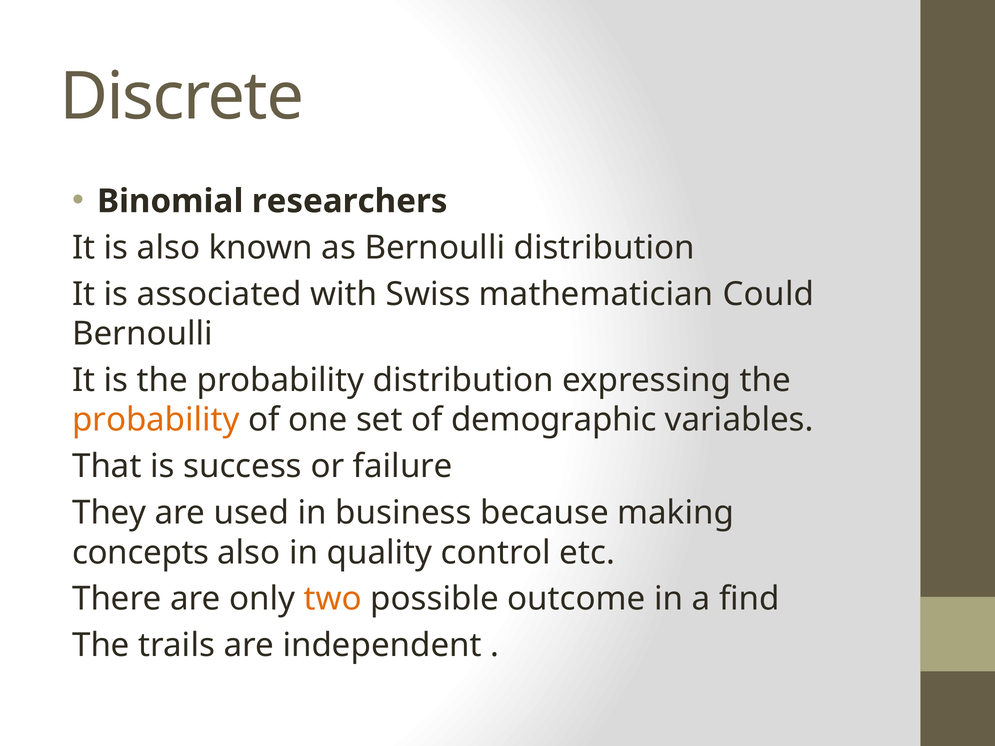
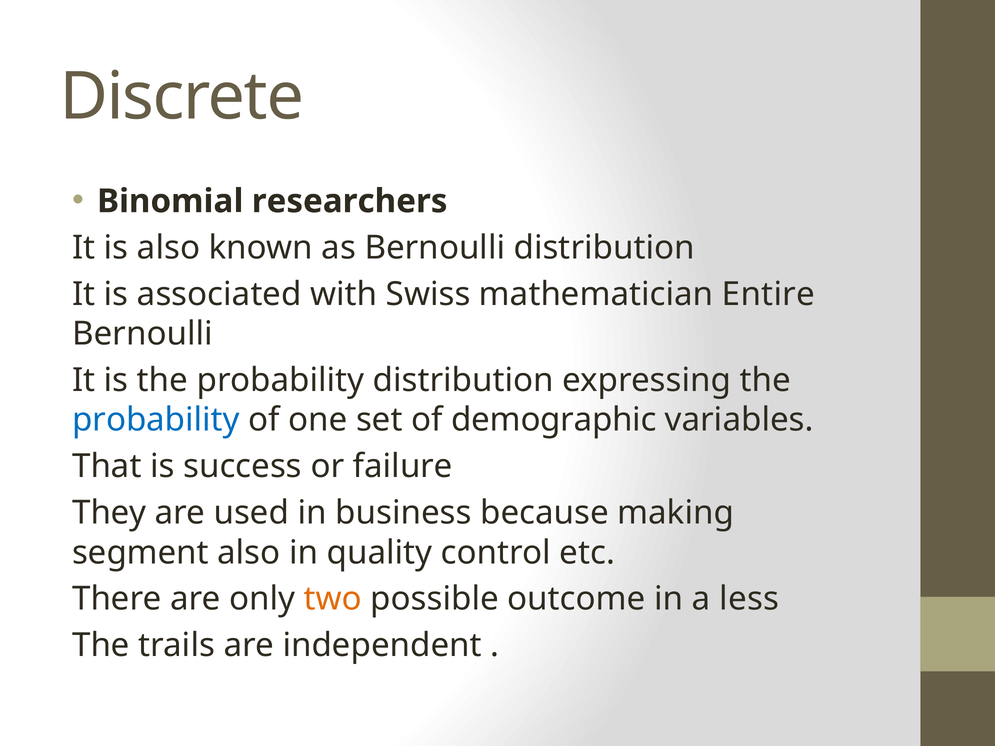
Could: Could -> Entire (769, 294)
probability colour: orange -> blue (156, 420)
concepts: concepts -> segment (140, 553)
find: find -> less (749, 599)
